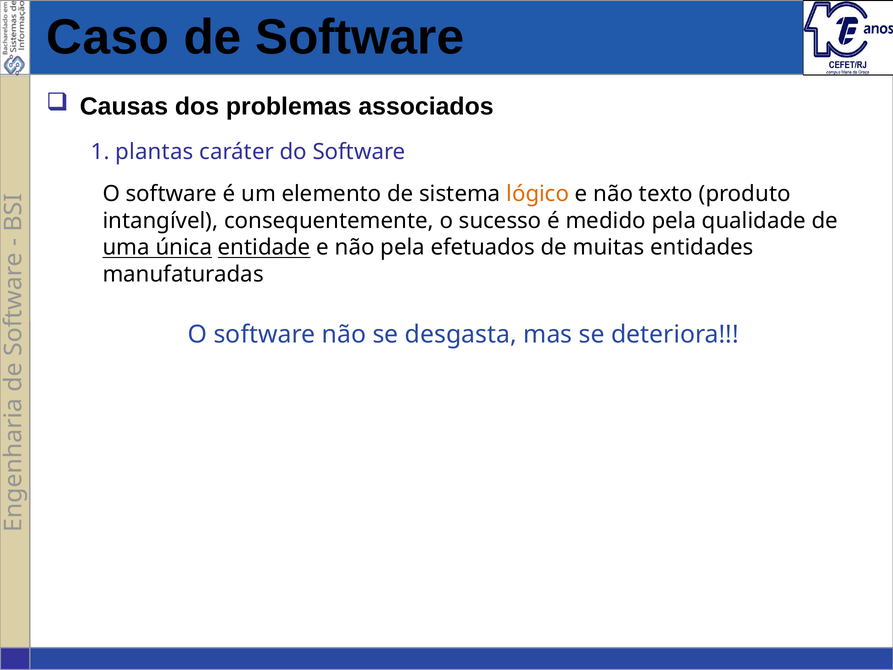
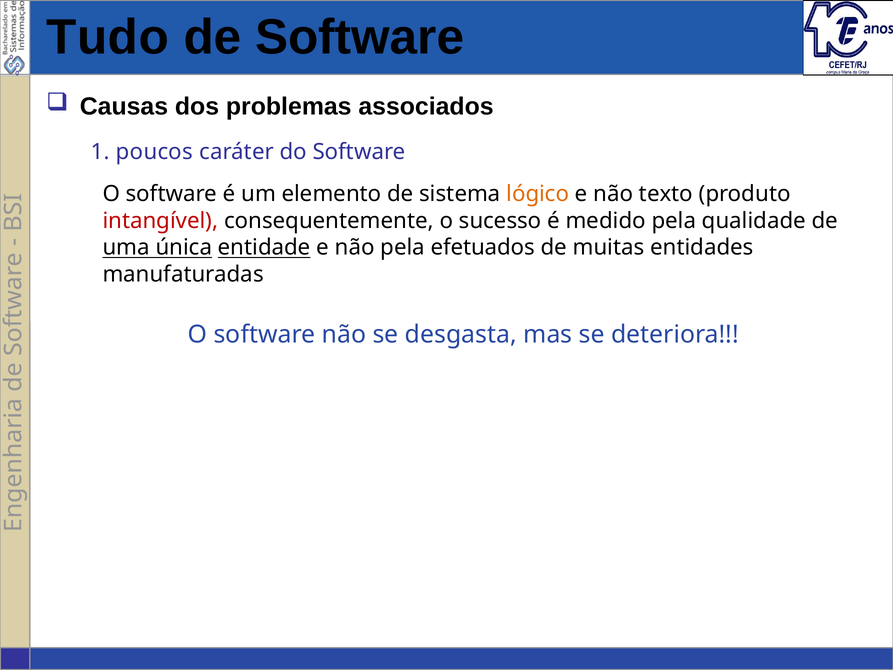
Caso: Caso -> Tudo (108, 37)
plantas: plantas -> poucos (154, 152)
intangível colour: black -> red (160, 221)
